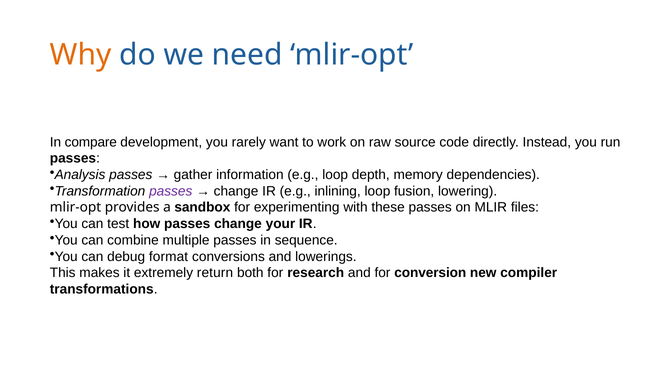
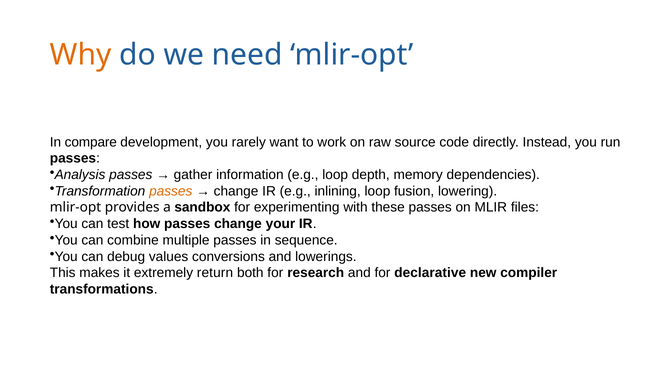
passes colour: purple -> orange (171, 191)
format: format -> values (169, 256)
conversion: conversion -> declarative (430, 273)
